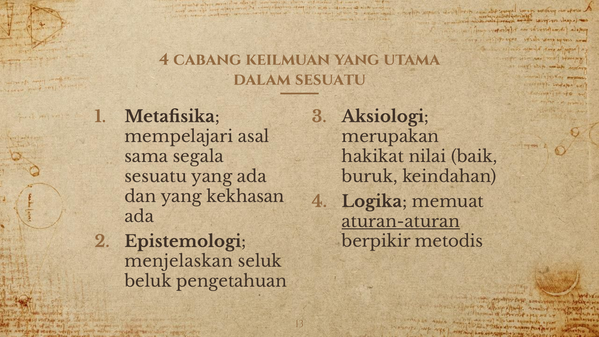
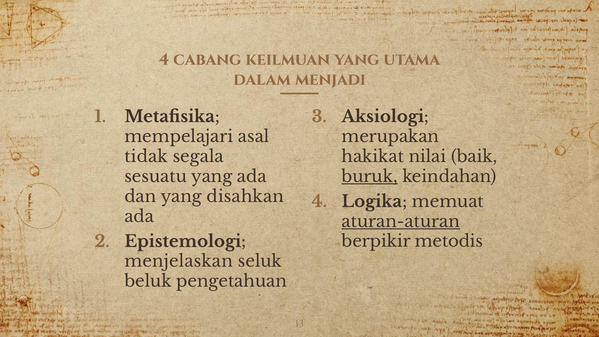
dalam sesuatu: sesuatu -> menjadi (330, 79)
sama: sama -> tidak (146, 157)
buruk underline: none -> present (370, 177)
kekhasan: kekhasan -> disahkan (245, 197)
